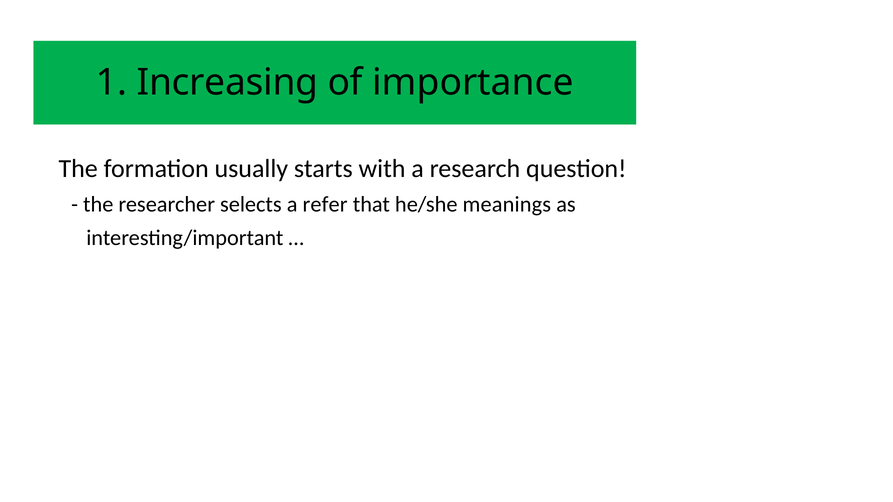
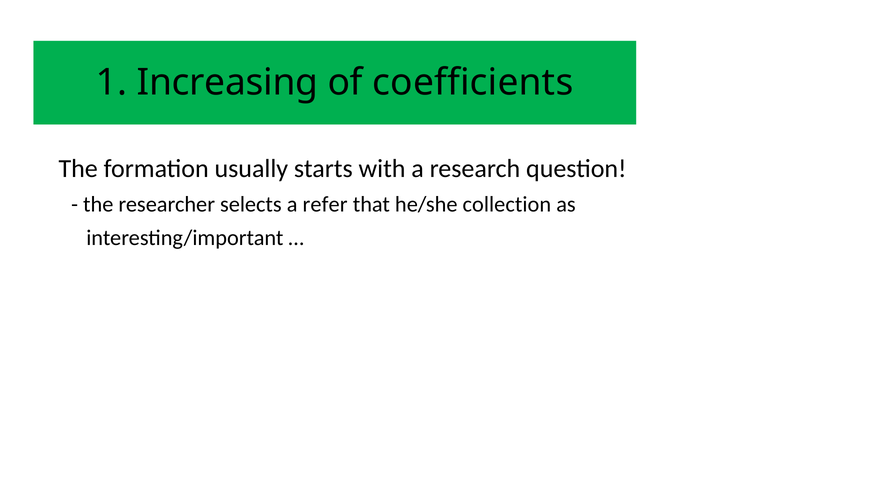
importance: importance -> coefficients (473, 82)
meanings: meanings -> collection (507, 204)
